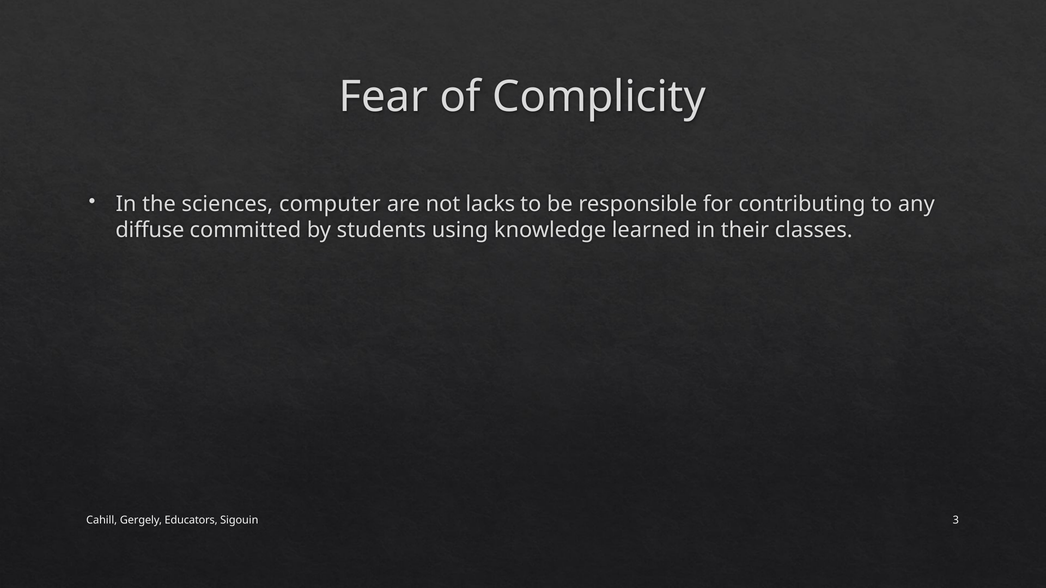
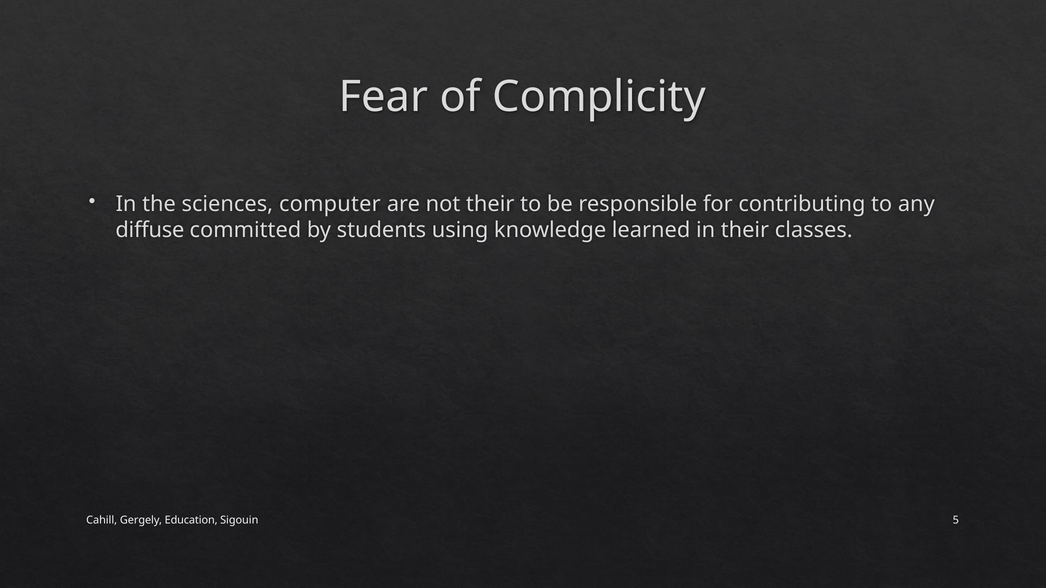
not lacks: lacks -> their (490, 204)
Educators: Educators -> Education (191, 520)
3: 3 -> 5 (956, 520)
